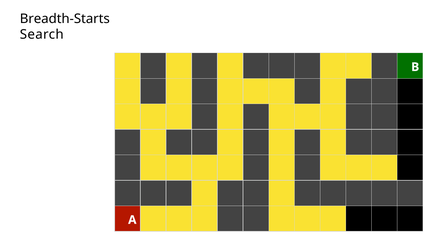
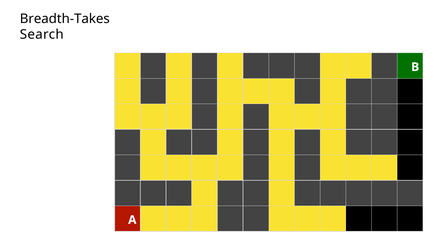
Breadth-Starts: Breadth-Starts -> Breadth-Takes (65, 19)
